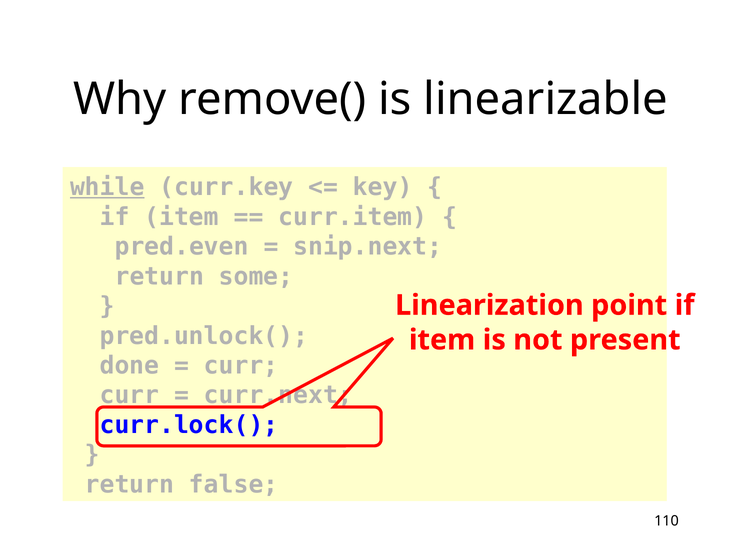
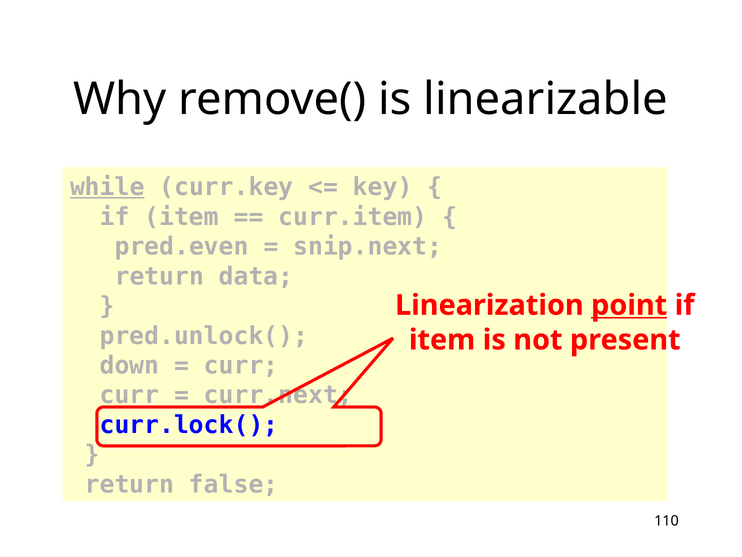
some: some -> data (256, 276)
point underline: none -> present (629, 305)
done: done -> down (129, 365)
